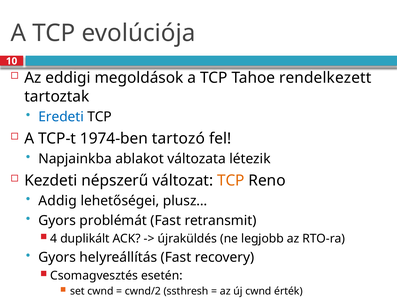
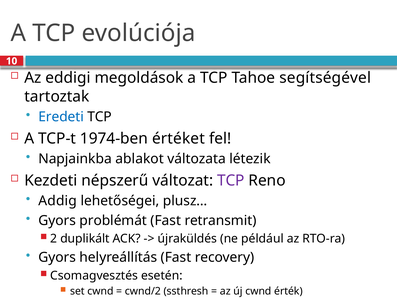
rendelkezett: rendelkezett -> segítségével (325, 78)
tartozó: tartozó -> értéket (178, 138)
TCP colour: orange -> purple (231, 180)
4: 4 -> 2 (54, 238)
legjobb: legjobb -> például (262, 238)
